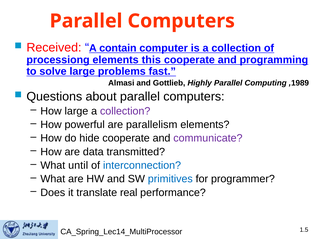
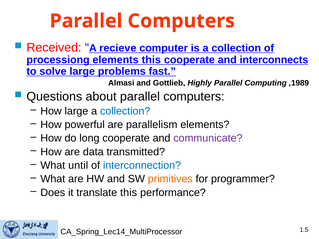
contain: contain -> recieve (118, 48)
programming: programming -> interconnects (274, 60)
collection colour: purple -> blue (125, 111)
hide: hide -> long (89, 138)
primitives colour: blue -> orange (170, 179)
translate real: real -> this (129, 193)
